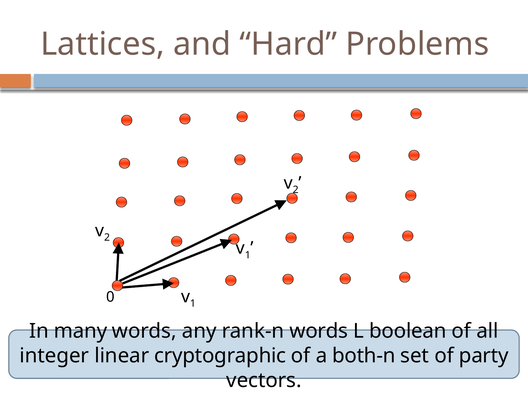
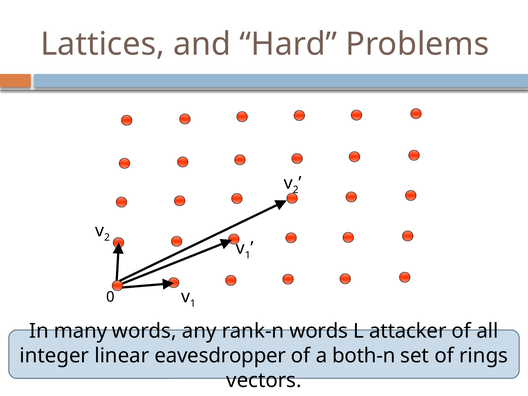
boolean: boolean -> attacker (408, 331)
cryptographic: cryptographic -> eavesdropper (220, 356)
party: party -> rings (484, 356)
